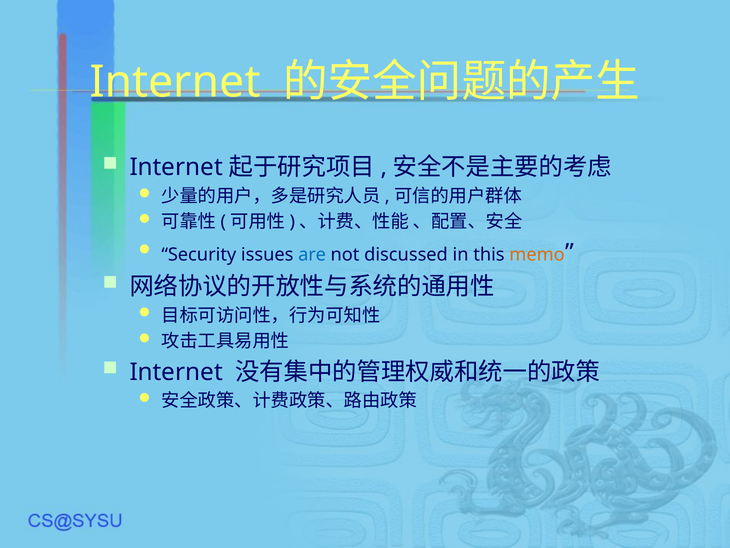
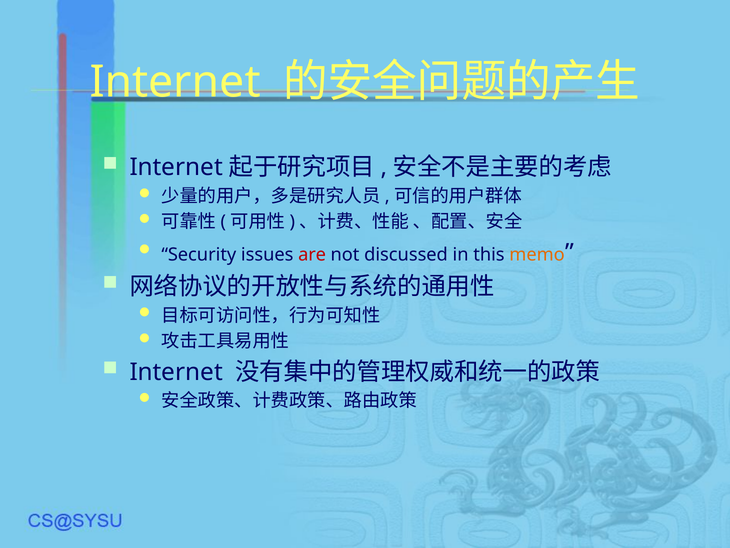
are colour: blue -> red (312, 254)
